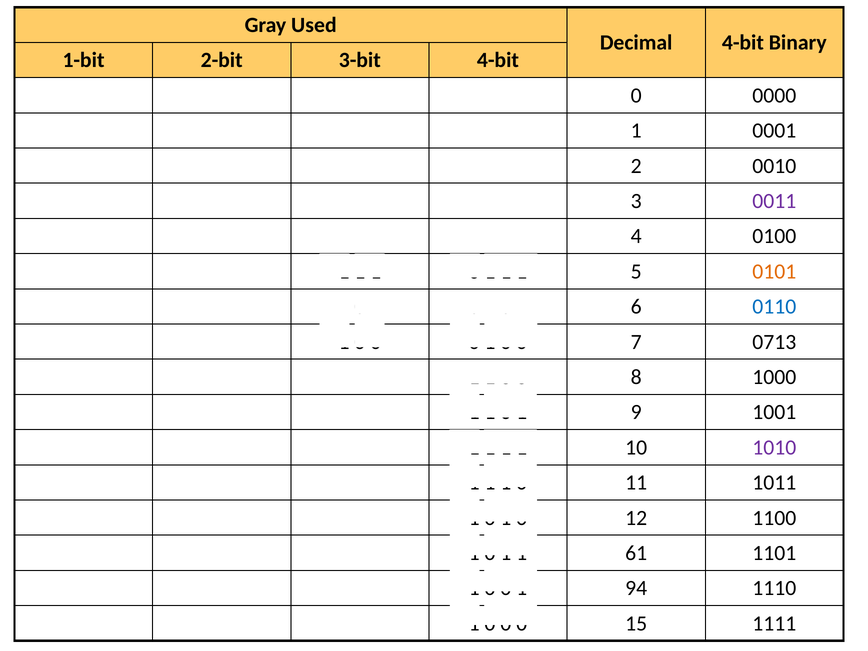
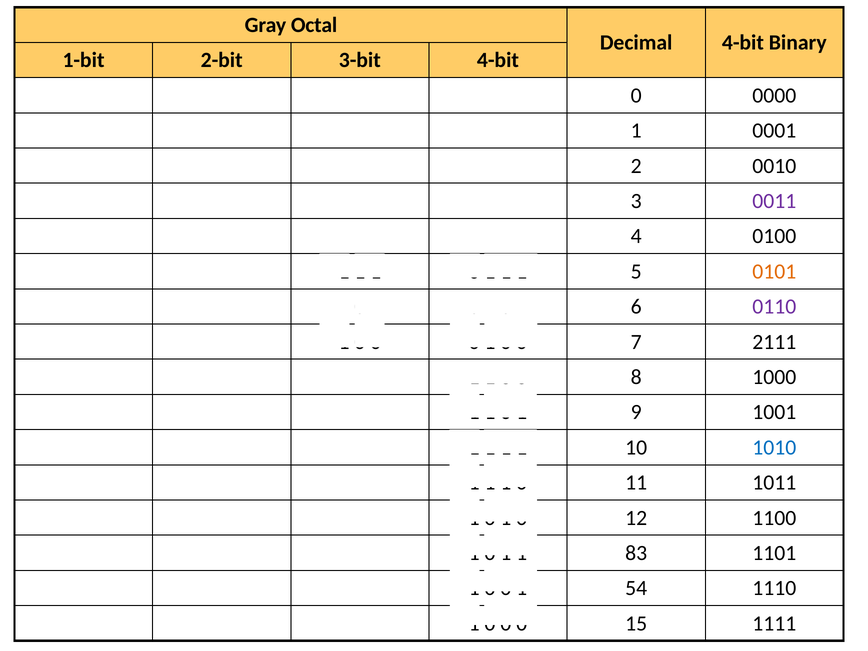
Used: Used -> Octal (314, 25)
0110 colour: blue -> purple (774, 307)
0713: 0713 -> 2111 (774, 342)
1010 colour: purple -> blue (774, 447)
61: 61 -> 83 (636, 553)
94: 94 -> 54 (636, 588)
